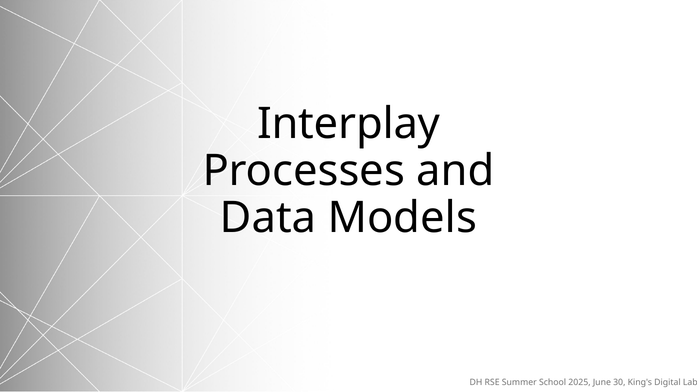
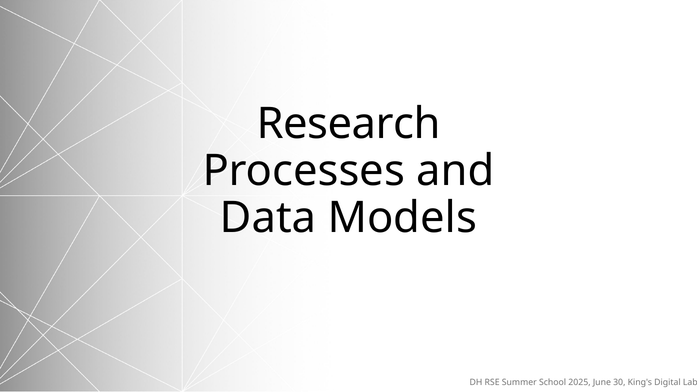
Interplay: Interplay -> Research (349, 124)
